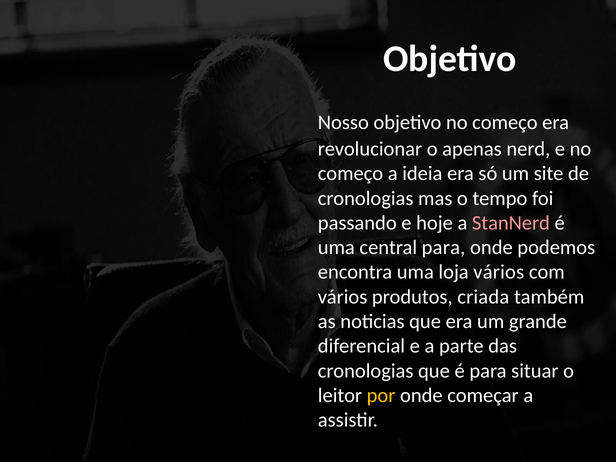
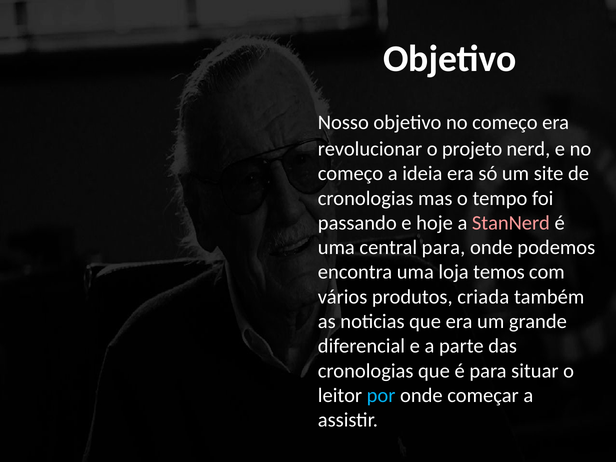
apenas: apenas -> projeto (472, 149)
loja vários: vários -> temos (499, 272)
por colour: yellow -> light blue (381, 395)
